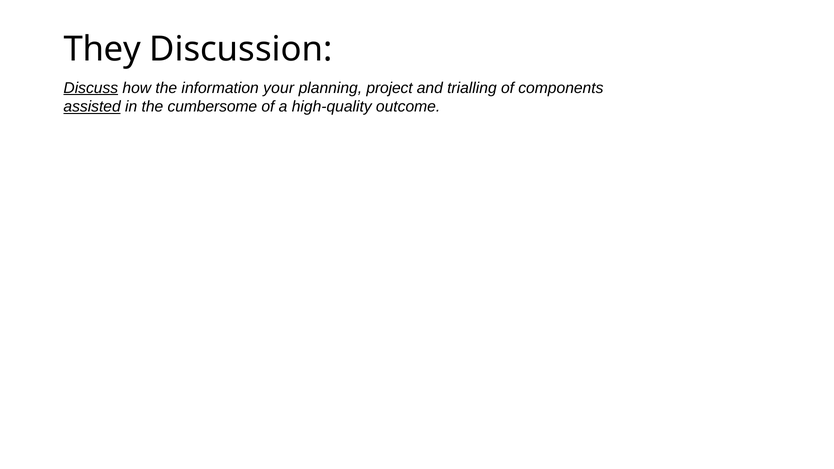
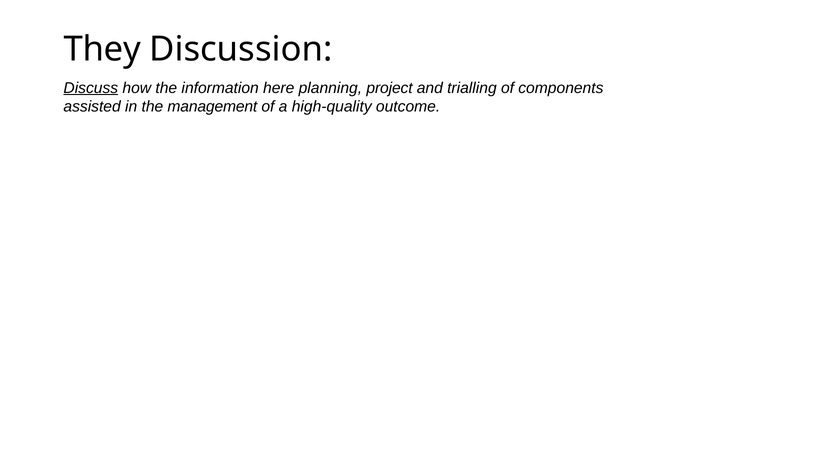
your: your -> here (279, 88)
assisted underline: present -> none (92, 107)
cumbersome: cumbersome -> management (212, 107)
